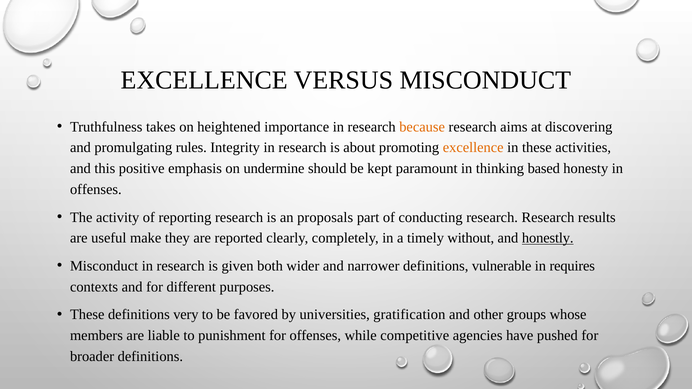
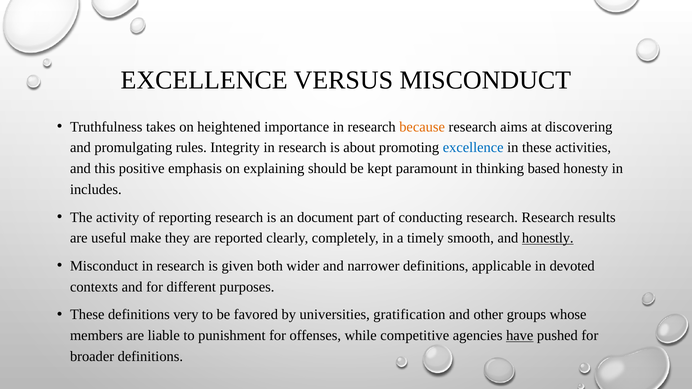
excellence colour: orange -> blue (473, 148)
undermine: undermine -> explaining (274, 169)
offenses: offenses -> includes (96, 189)
proposals: proposals -> document (325, 217)
without: without -> smooth (471, 238)
vulnerable: vulnerable -> applicable (502, 266)
requires: requires -> devoted (572, 266)
have underline: none -> present (520, 336)
